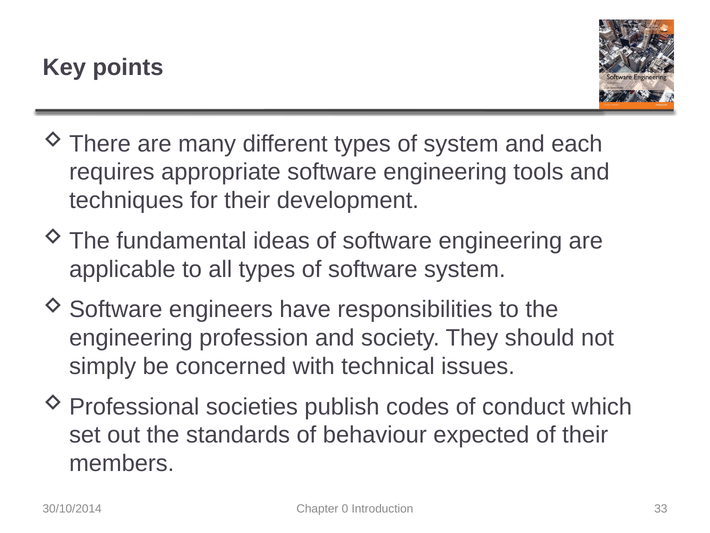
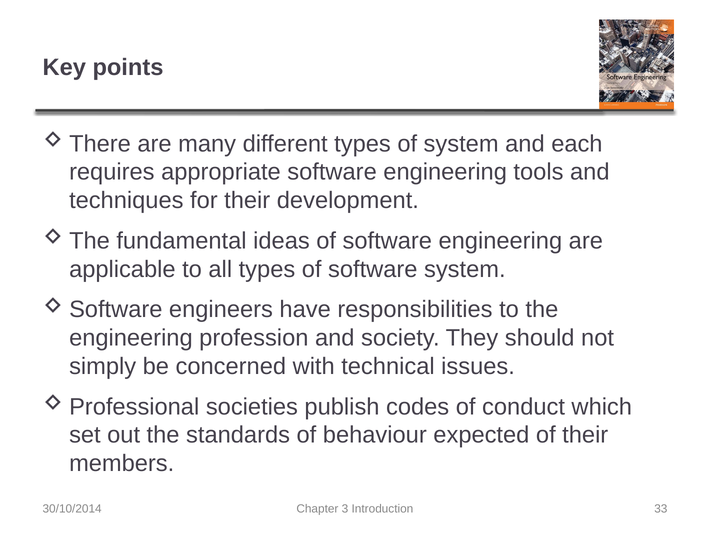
0: 0 -> 3 (345, 509)
